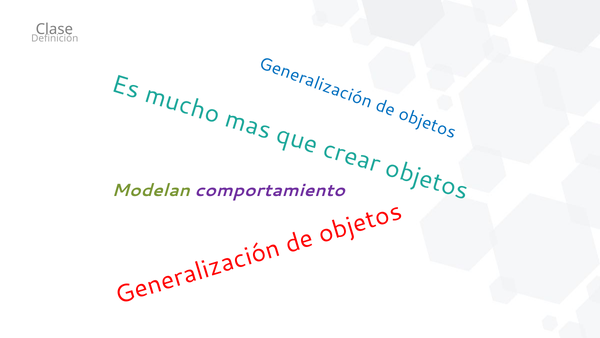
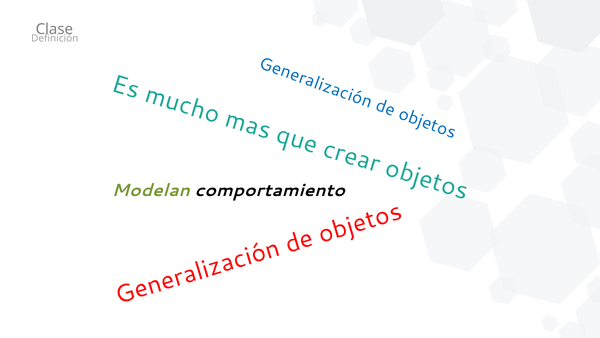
comportamiento colour: purple -> black (270, 190)
